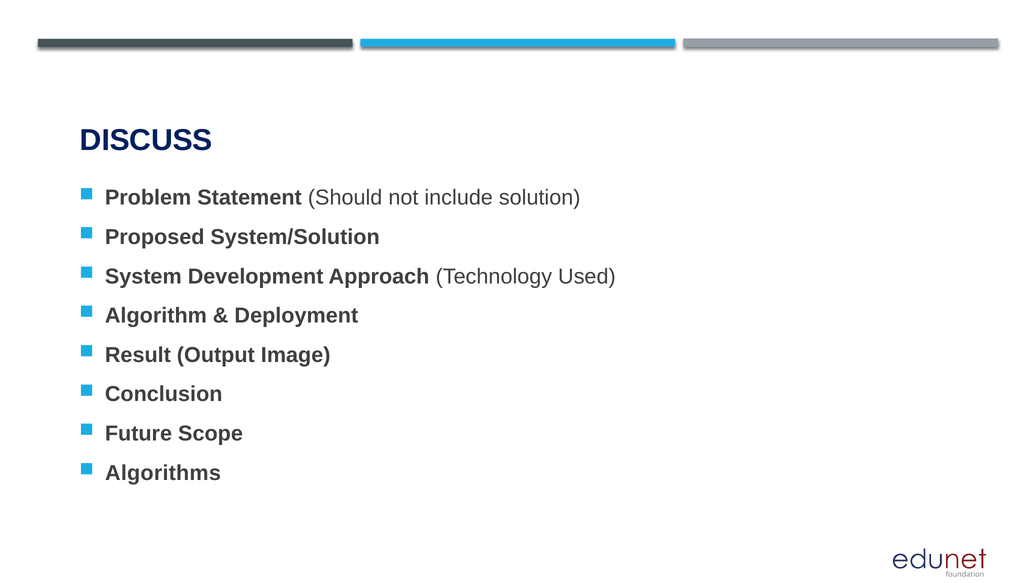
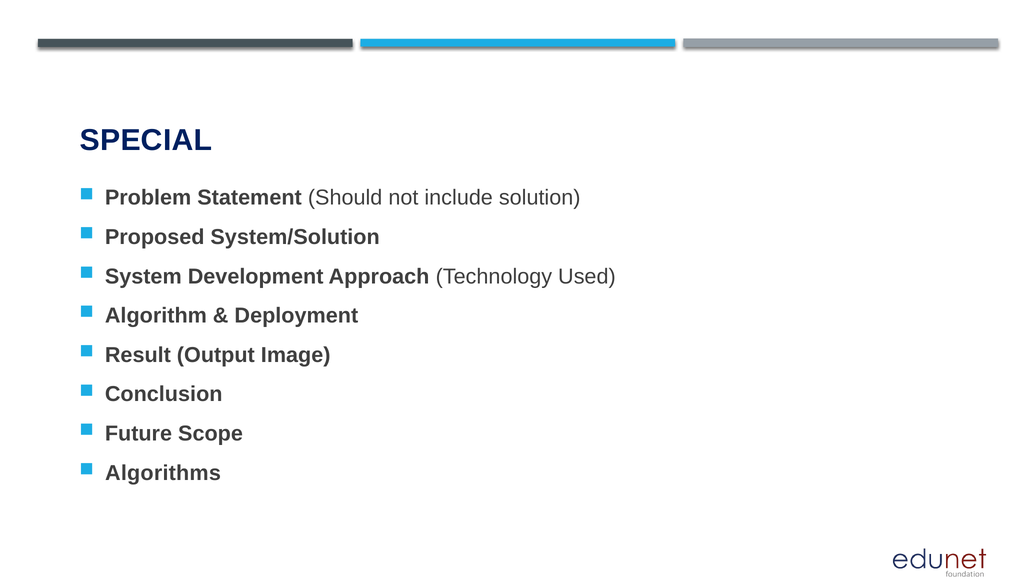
DISCUSS: DISCUSS -> SPECIAL (146, 140)
